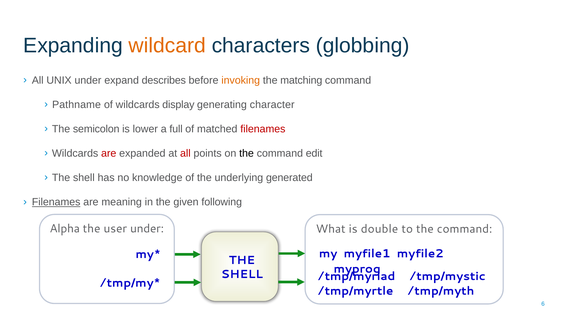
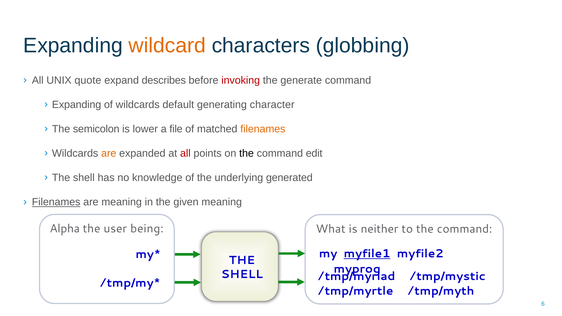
UNIX under: under -> quote (88, 80)
invoking colour: orange -> red (241, 80)
matching: matching -> generate (301, 80)
Pathname: Pathname -> Expanding (77, 105)
display: display -> default (178, 105)
full: full -> file (176, 129)
filenames colour: red -> orange (263, 129)
are colour: red -> orange (109, 153)
given following: following -> meaning (222, 202)
user under: under -> being (147, 229)
double: double -> neither (380, 229)
myfile1 underline: none -> present (367, 254)
